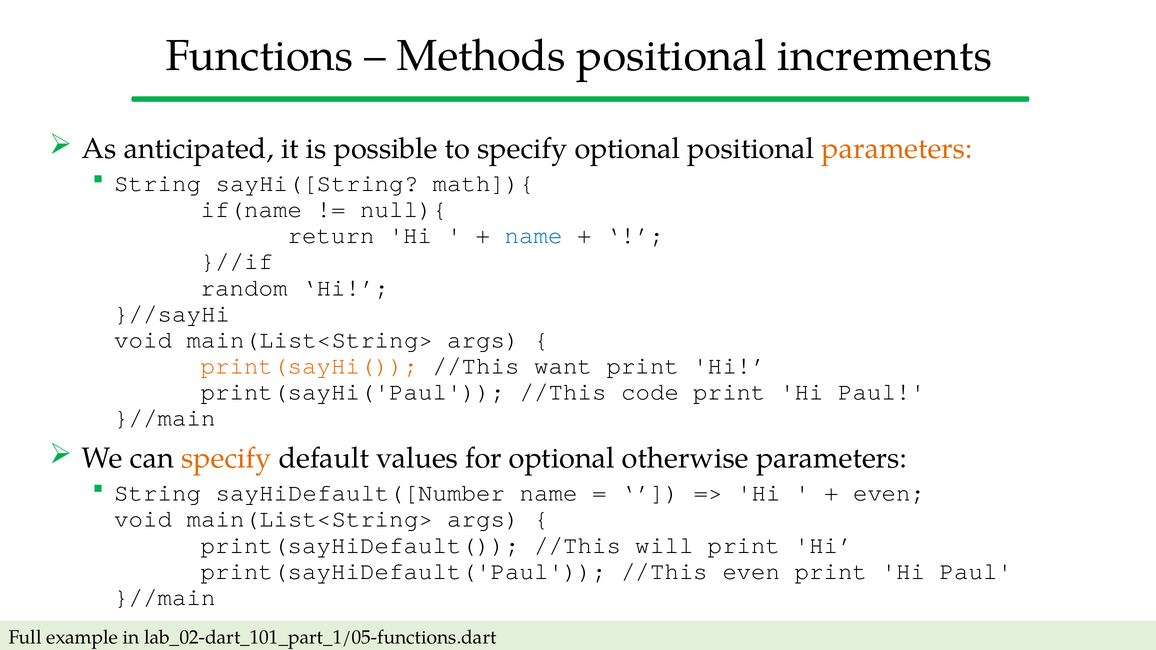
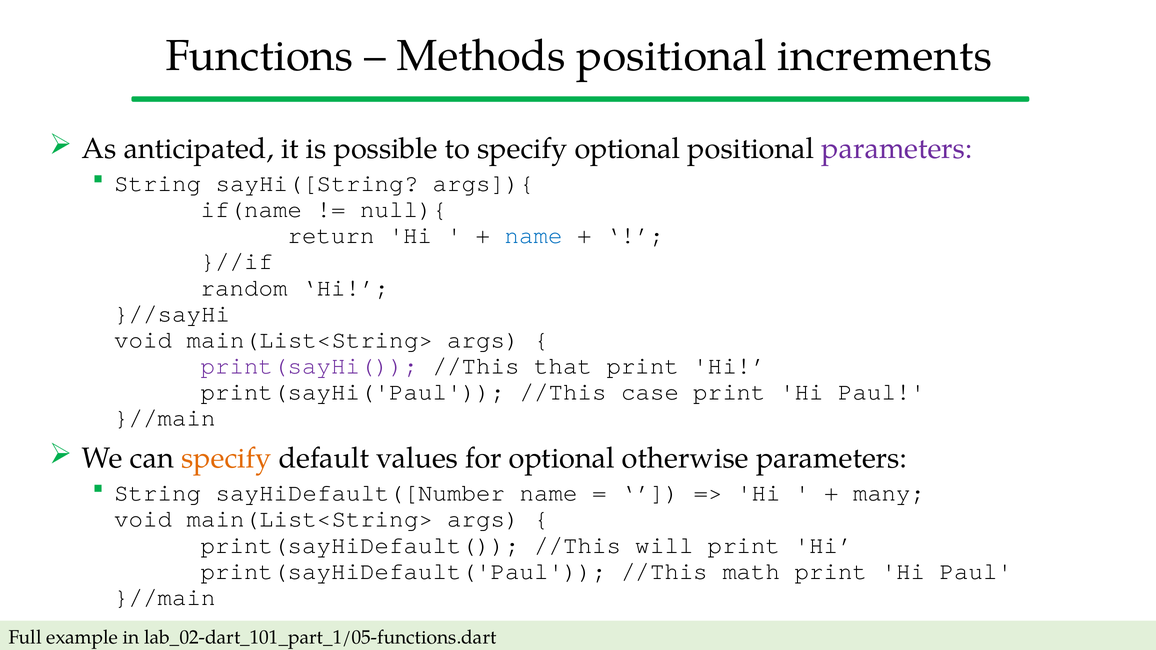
parameters colour: orange -> purple (897, 149)
math]){: math]){ -> args]){ (484, 184)
print(sayHi( colour: orange -> purple (310, 366)
want: want -> that (563, 366)
code: code -> case (650, 392)
even: even -> many (889, 493)
//This even: even -> math (751, 571)
